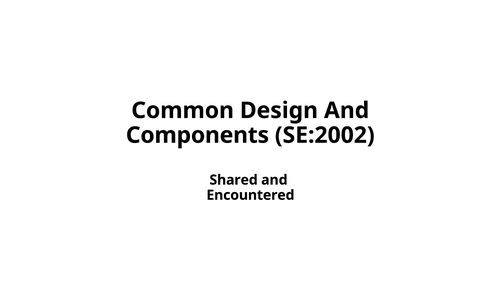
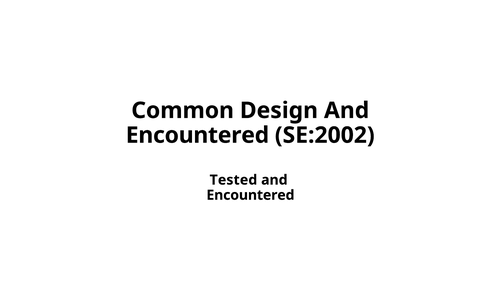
Components: Components -> Encountered (197, 135)
Shared: Shared -> Tested (233, 180)
